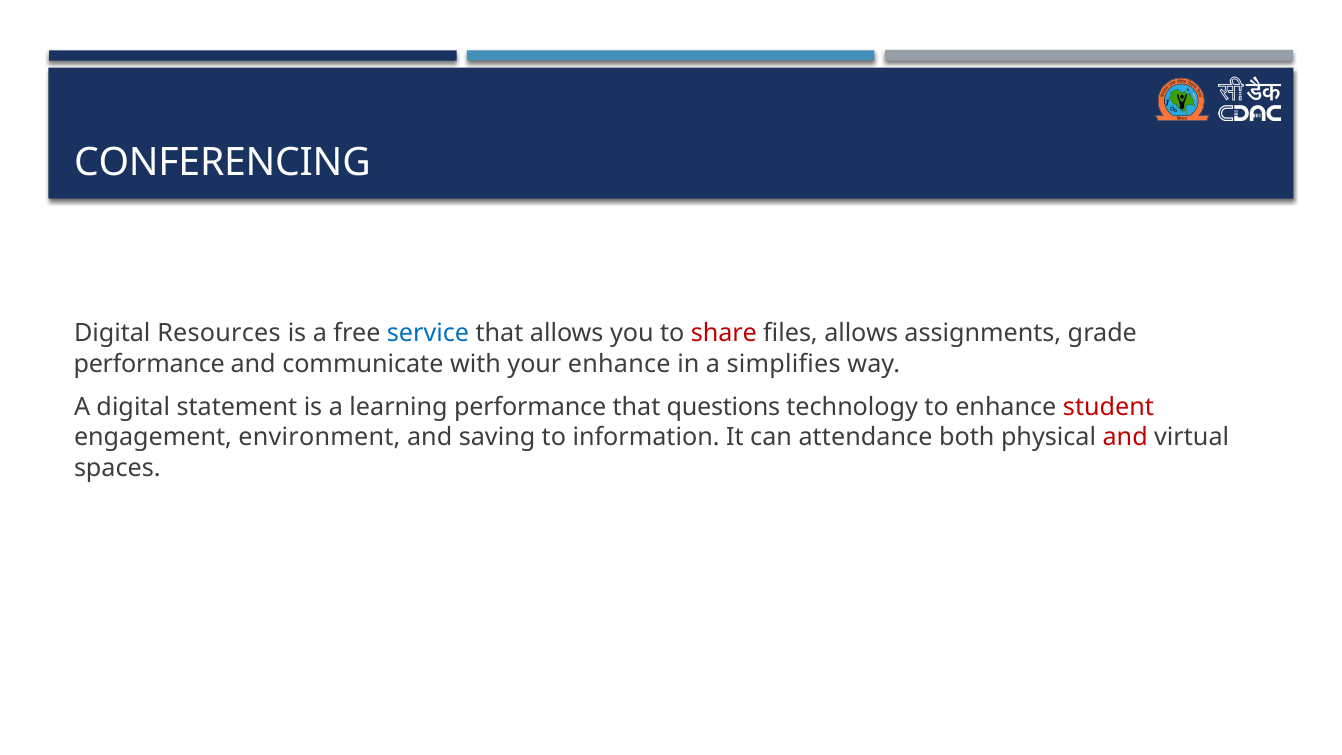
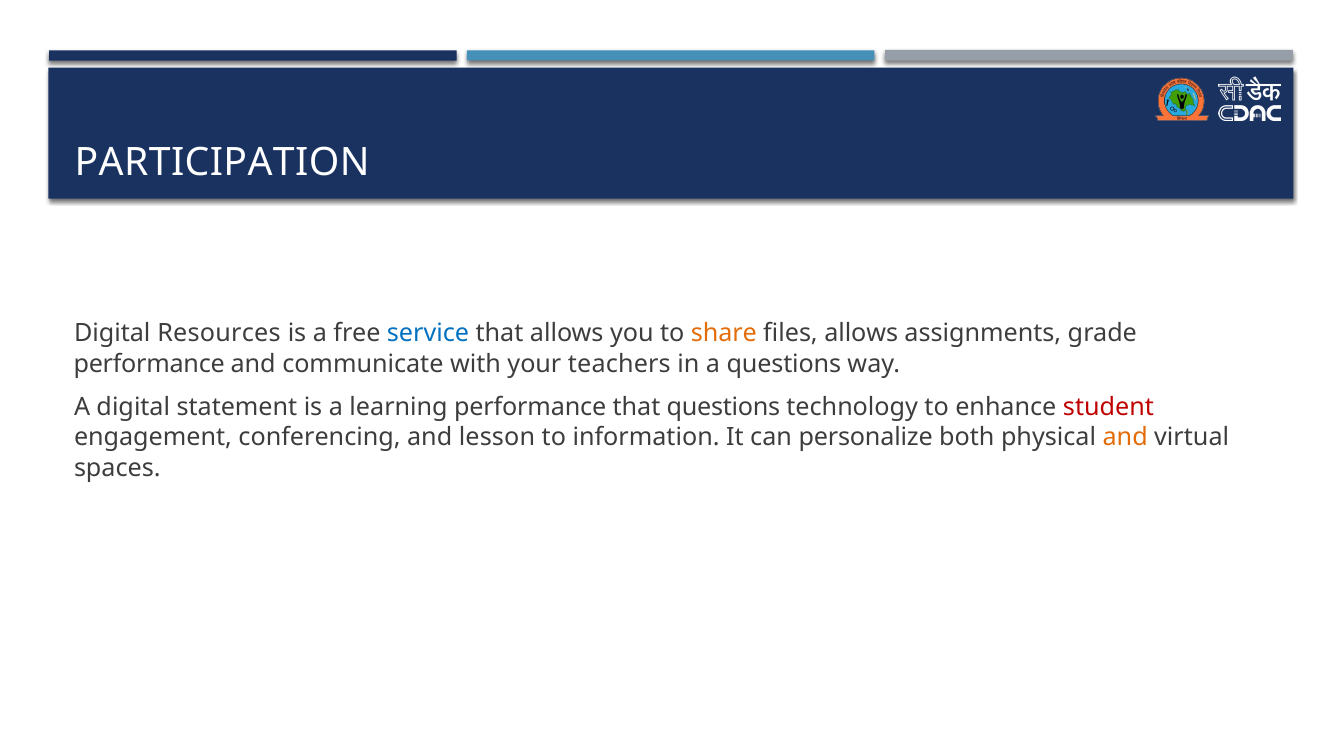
CONFERENCING: CONFERENCING -> PARTICIPATION (222, 163)
share colour: red -> orange (724, 333)
your enhance: enhance -> teachers (619, 364)
a simplifies: simplifies -> questions (784, 364)
environment: environment -> conferencing (320, 437)
saving: saving -> lesson (497, 437)
attendance: attendance -> personalize (866, 437)
and colour: red -> orange (1125, 437)
